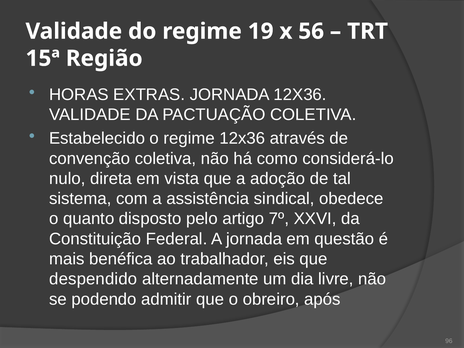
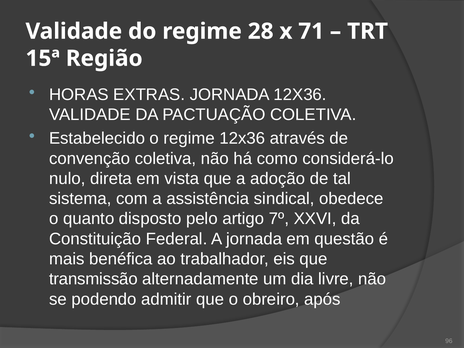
19: 19 -> 28 (261, 31)
56: 56 -> 71 (311, 31)
despendido: despendido -> transmissão (93, 279)
